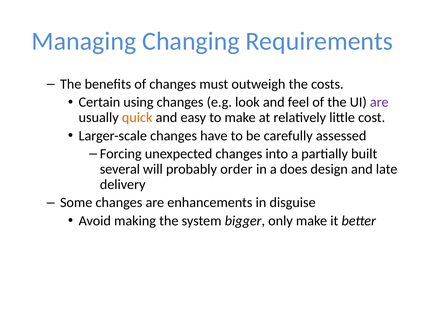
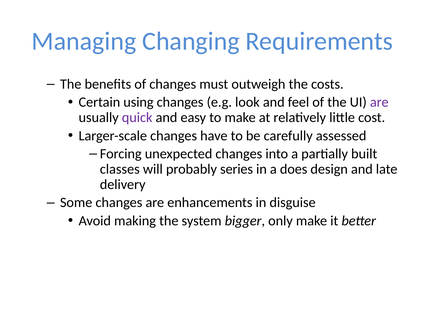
quick colour: orange -> purple (137, 117)
several: several -> classes (120, 169)
order: order -> series (237, 169)
